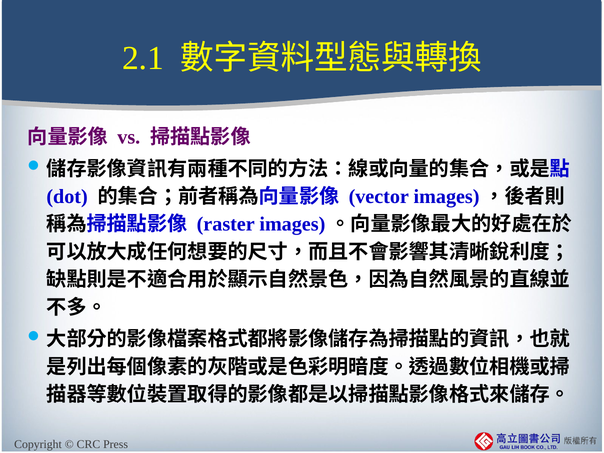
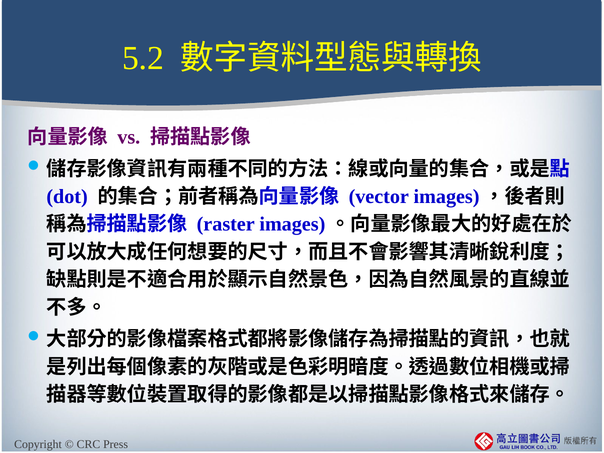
2.1: 2.1 -> 5.2 (143, 58)
